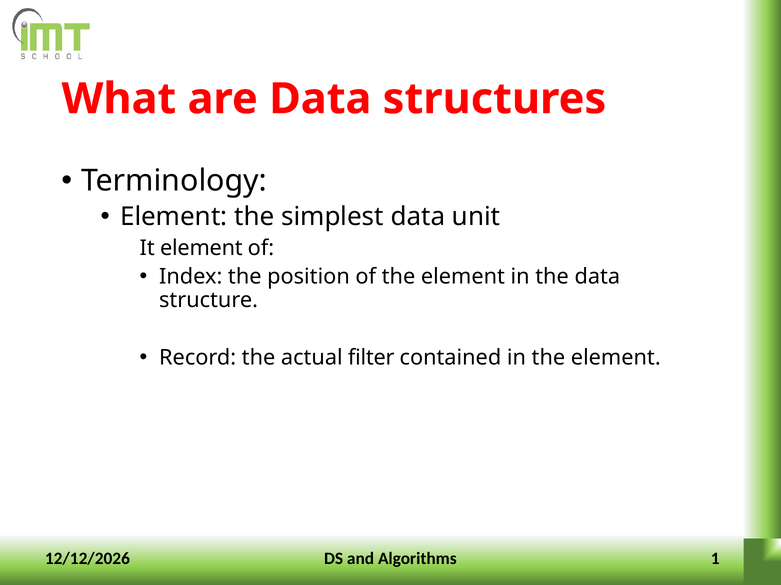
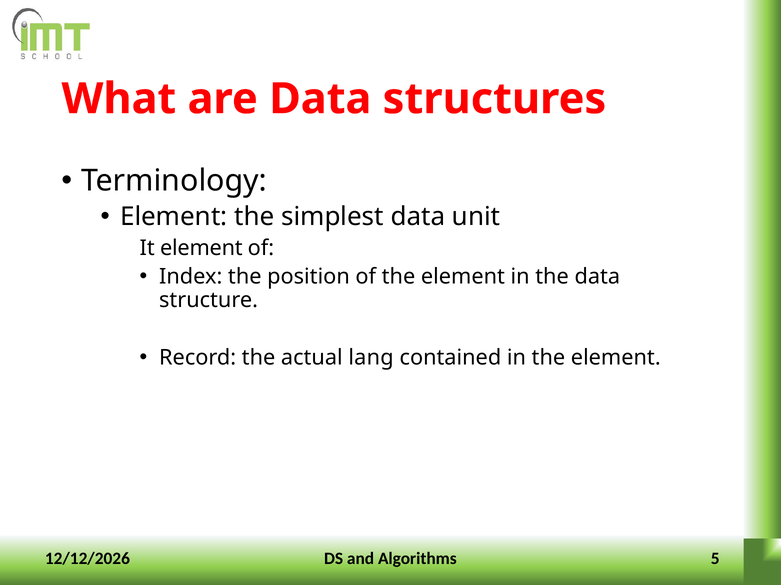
filter: filter -> lang (371, 358)
1: 1 -> 5 (715, 559)
